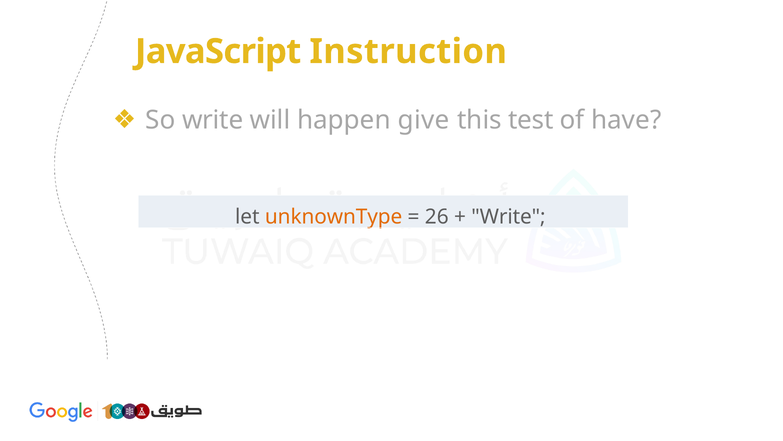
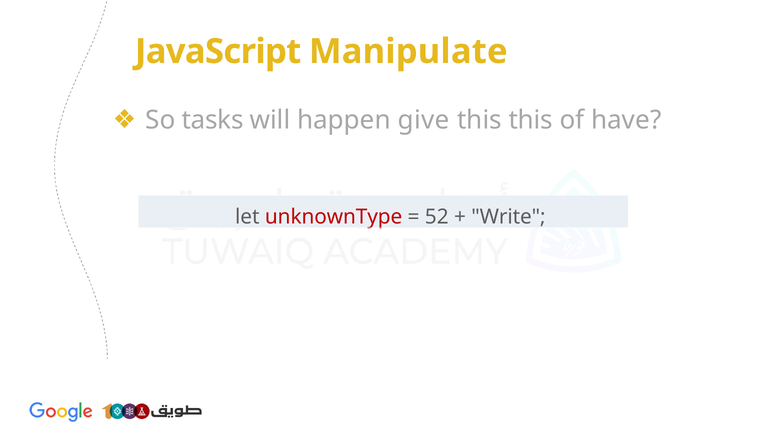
Instruction: Instruction -> Manipulate (408, 51)
So write: write -> tasks (213, 120)
this test: test -> this (531, 120)
unknownType colour: orange -> red (334, 216)
26: 26 -> 52 (437, 216)
